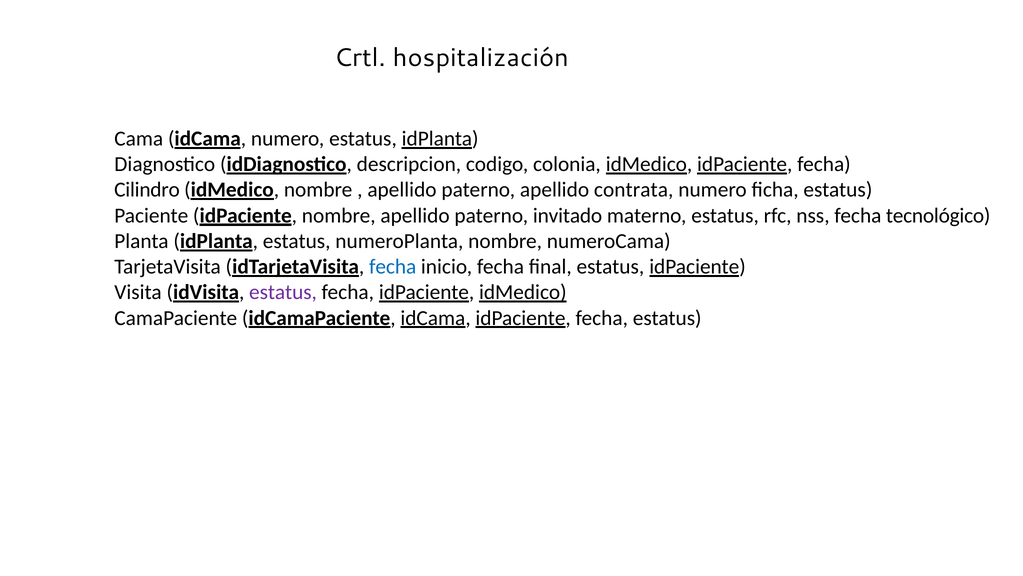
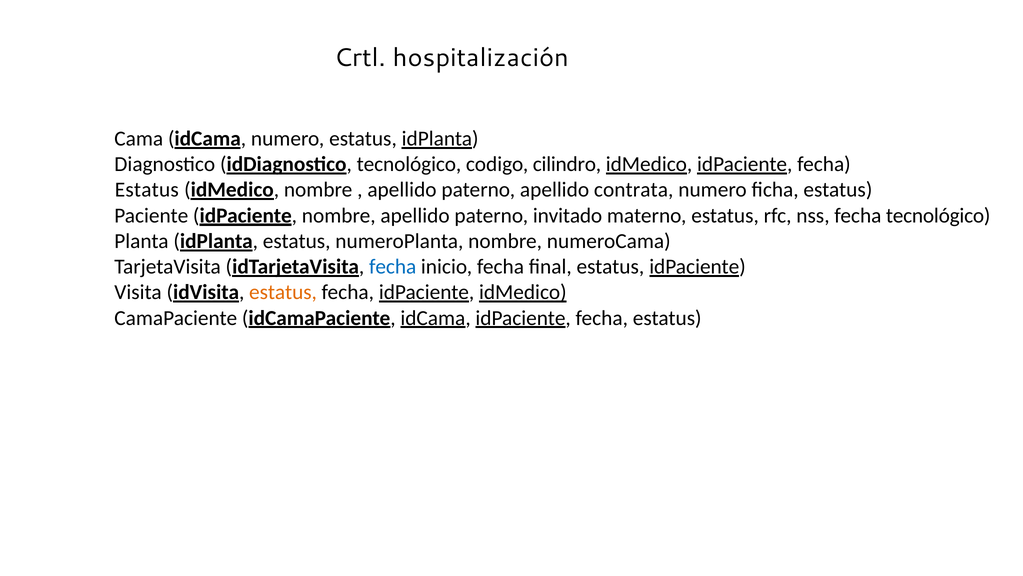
idDiagnostico descripcion: descripcion -> tecnológico (409, 164)
colonia: colonia -> cilindro (567, 164)
Cilindro: Cilindro -> Estatus (147, 190)
estatus colour: purple -> orange (283, 292)
